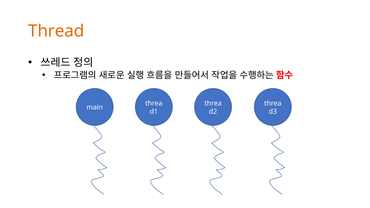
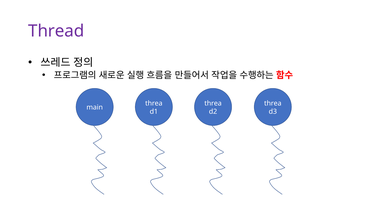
Thread colour: orange -> purple (56, 31)
